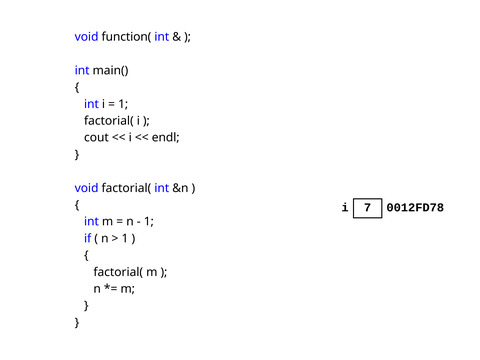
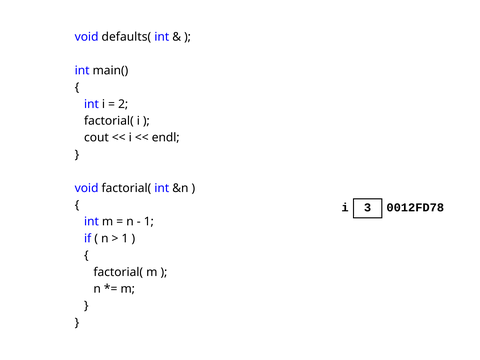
function(: function( -> defaults( (126, 37)
1: 1 -> 2 (123, 104)
7: 7 -> 3 (368, 208)
